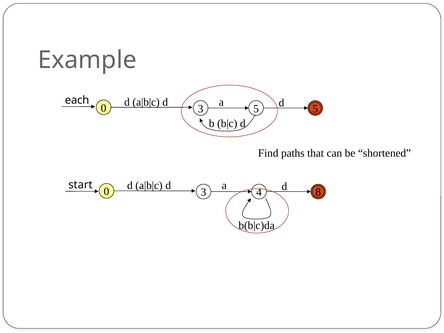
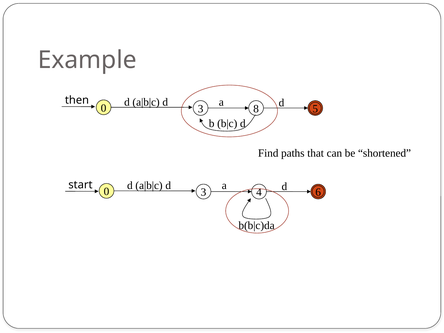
each: each -> then (77, 100)
3 5: 5 -> 8 (256, 109)
8: 8 -> 6 (318, 192)
